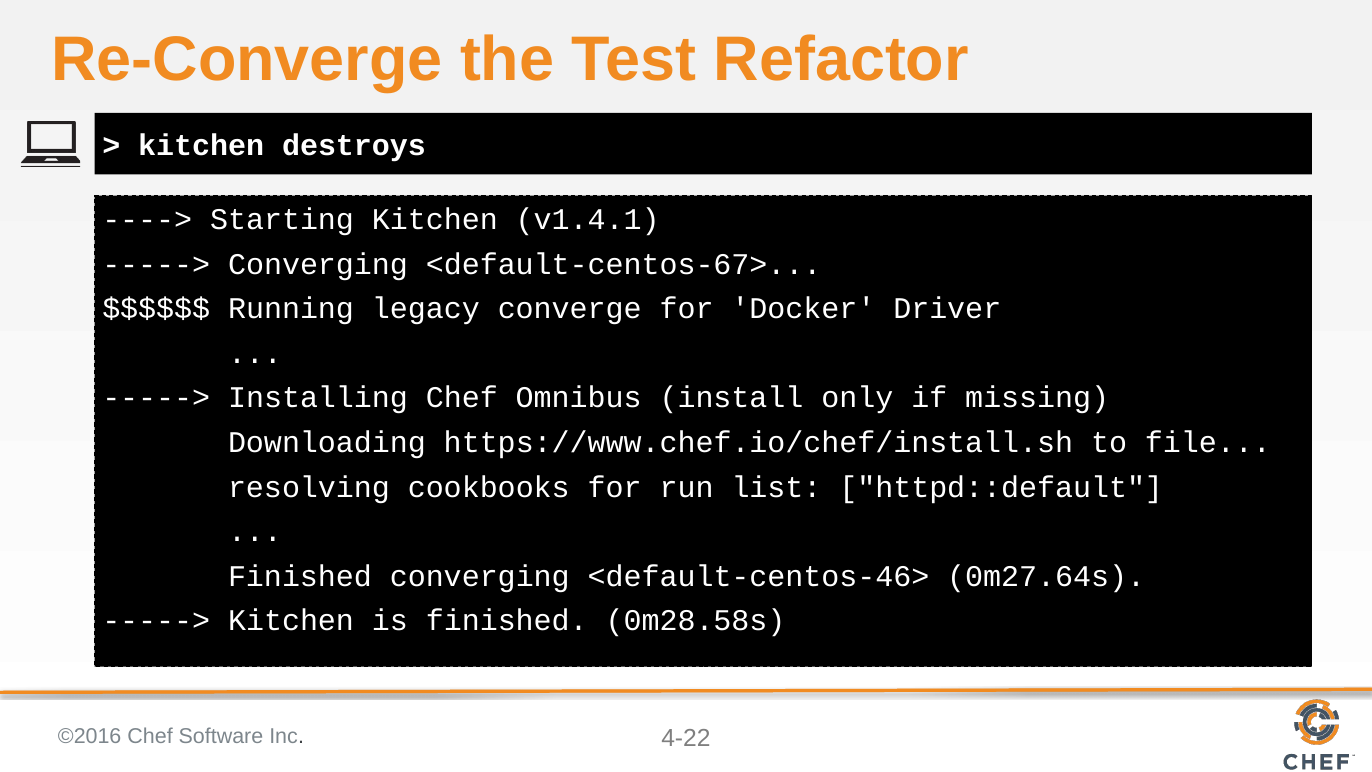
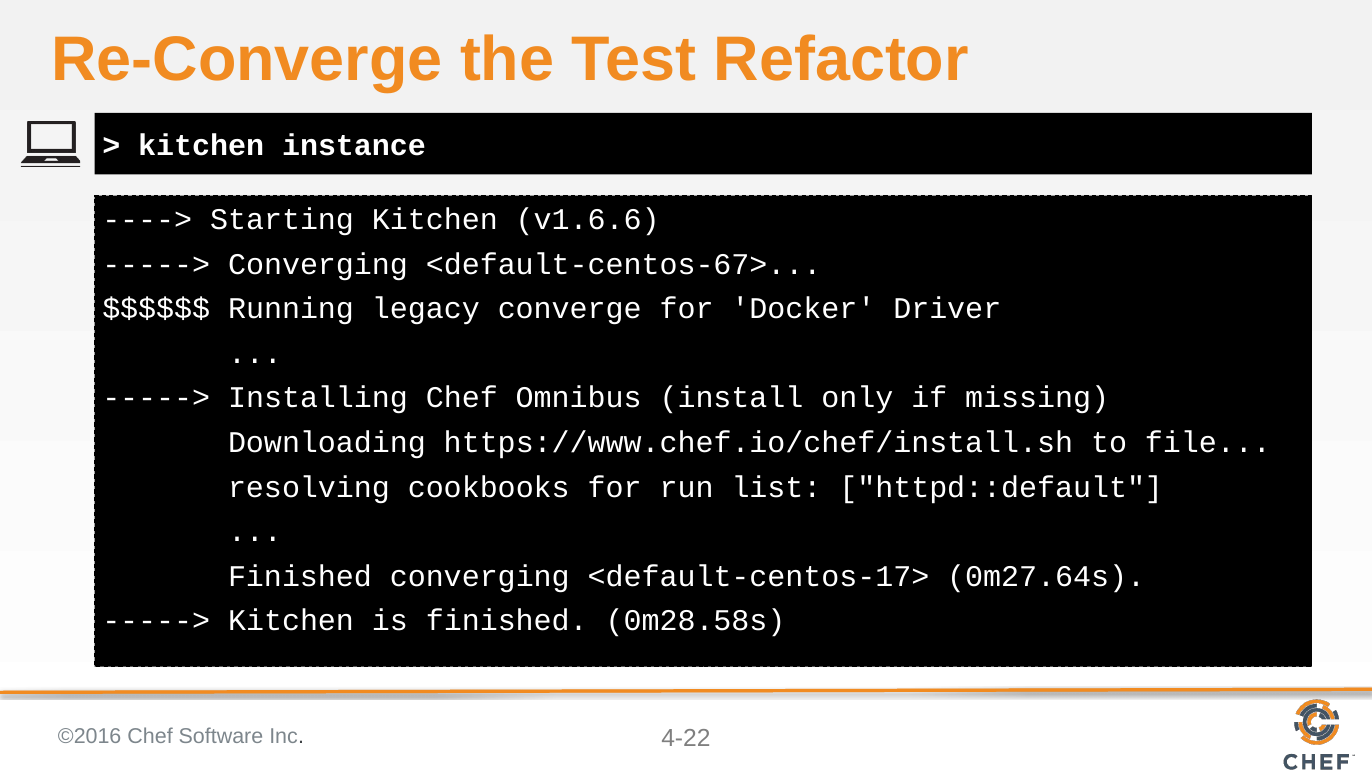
destroys: destroys -> instance (354, 146)
v1.4.1: v1.4.1 -> v1.6.6 (588, 219)
<default-centos-46>: <default-centos-46> -> <default-centos-17> (758, 576)
